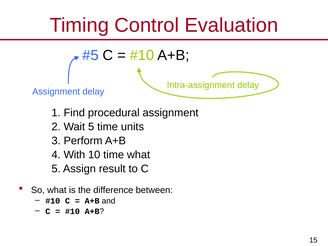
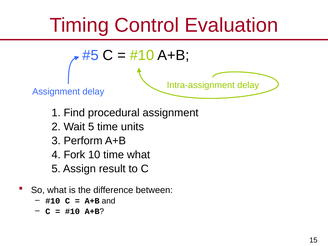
With: With -> Fork (74, 155)
